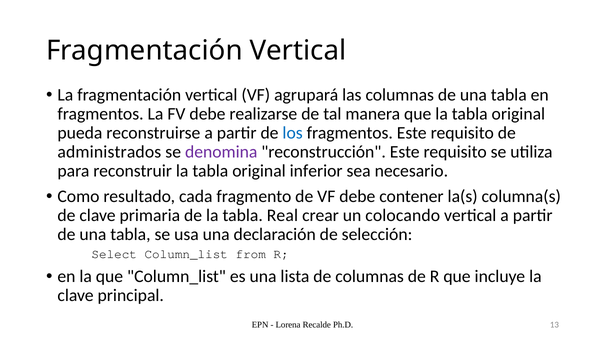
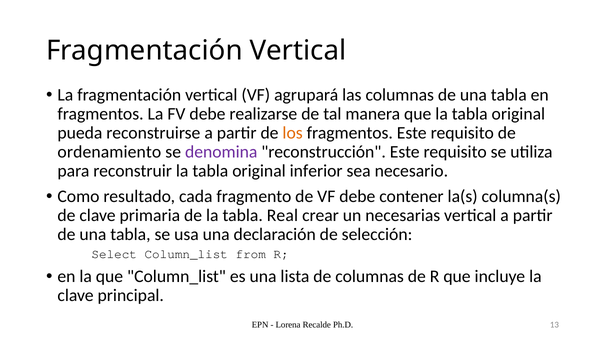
los colour: blue -> orange (293, 133)
administrados: administrados -> ordenamiento (109, 152)
colocando: colocando -> necesarias (403, 216)
